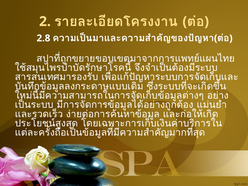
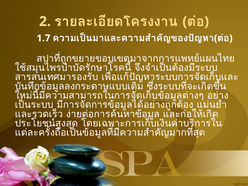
2.8: 2.8 -> 1.7 (43, 38)
